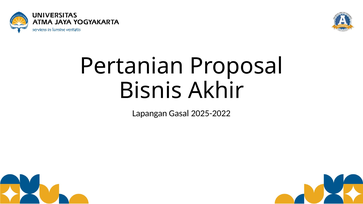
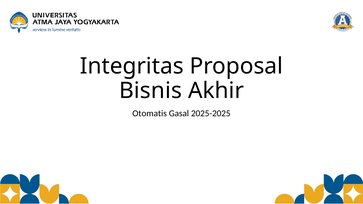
Pertanian: Pertanian -> Integritas (132, 66)
Lapangan: Lapangan -> Otomatis (150, 113)
2025-2022: 2025-2022 -> 2025-2025 (211, 113)
